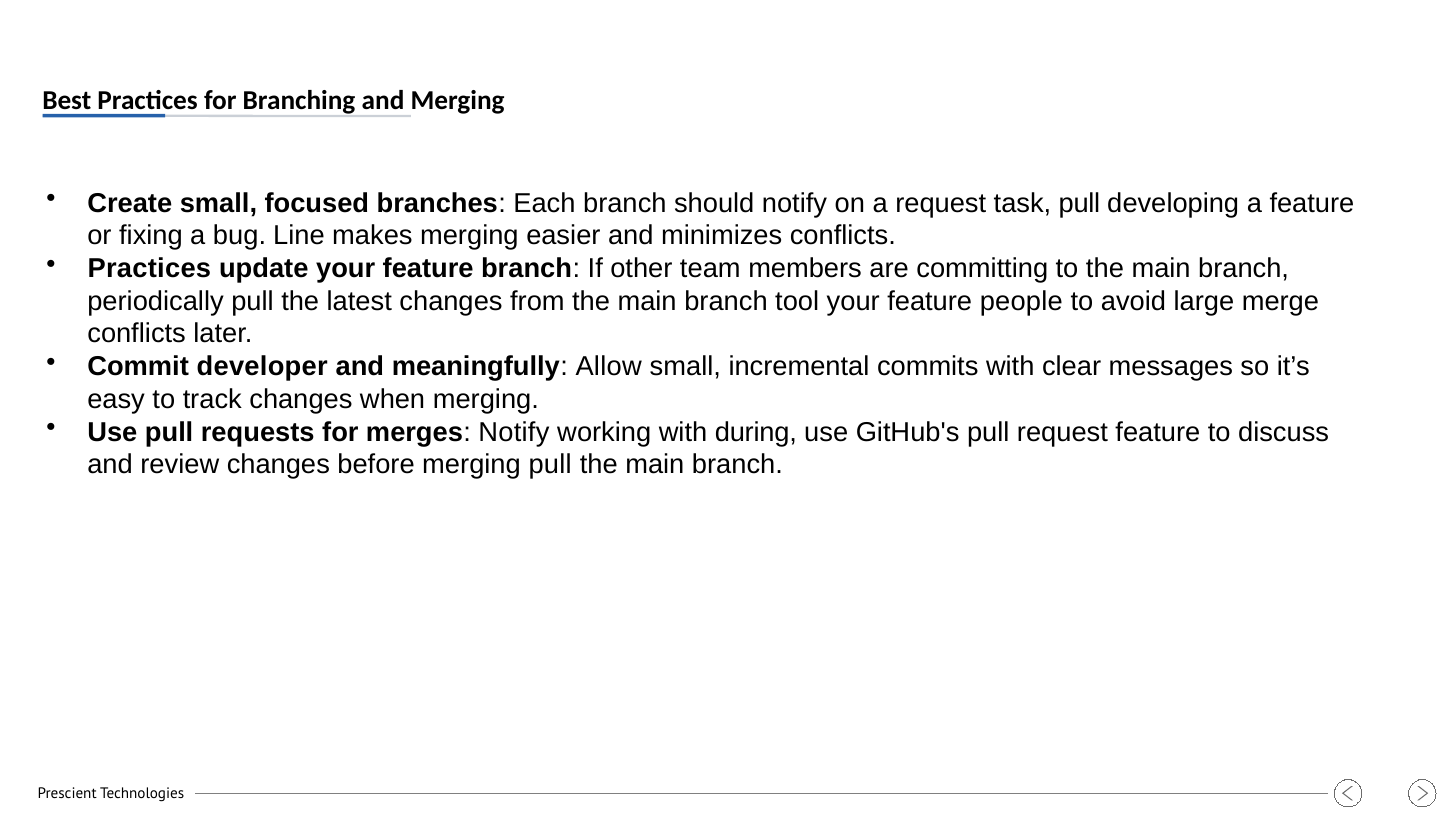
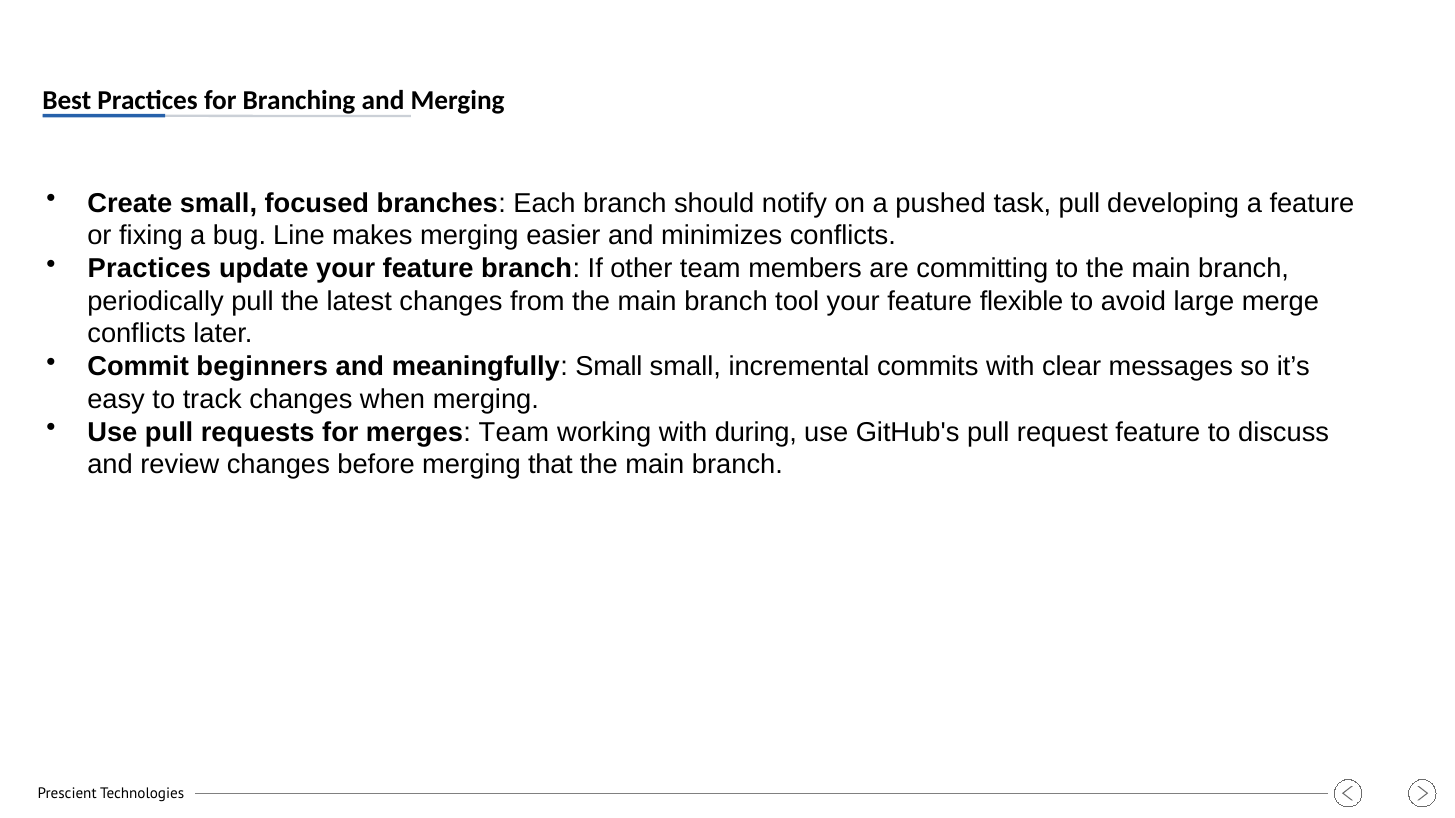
a request: request -> pushed (941, 203)
people: people -> flexible (1022, 301)
developer: developer -> beginners (262, 367)
meaningfully Allow: Allow -> Small (609, 367)
merges Notify: Notify -> Team (514, 432)
merging pull: pull -> that (550, 465)
